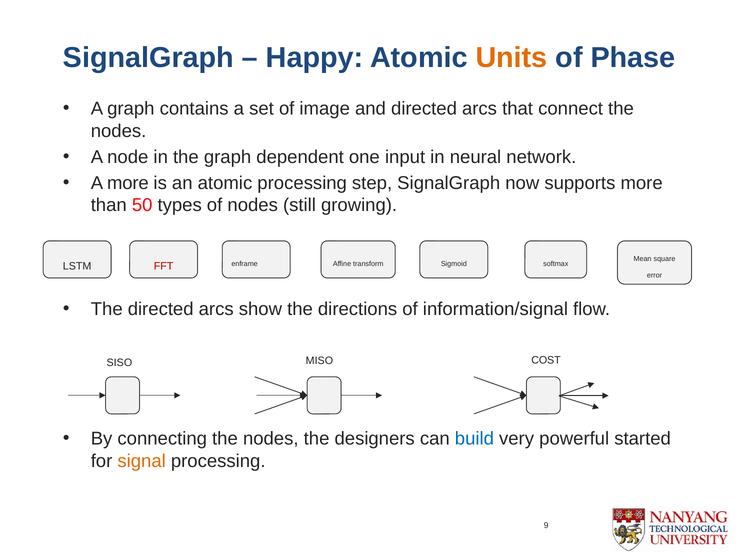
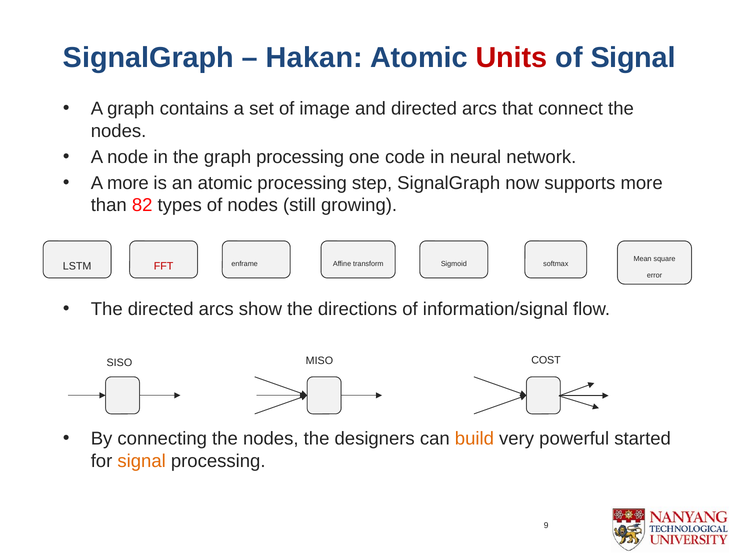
Happy: Happy -> Hakan (314, 58)
Units colour: orange -> red (512, 58)
of Phase: Phase -> Signal (633, 58)
graph dependent: dependent -> processing (300, 157)
input: input -> code (405, 157)
50: 50 -> 82 (142, 205)
build colour: blue -> orange (474, 438)
